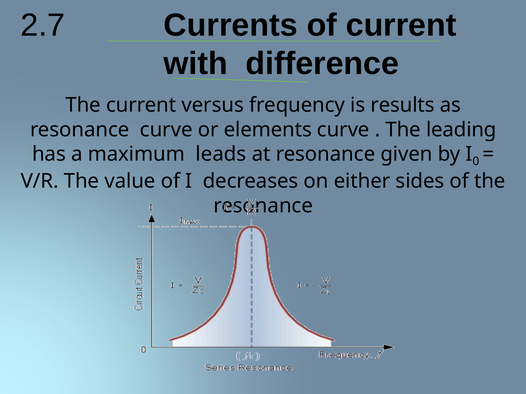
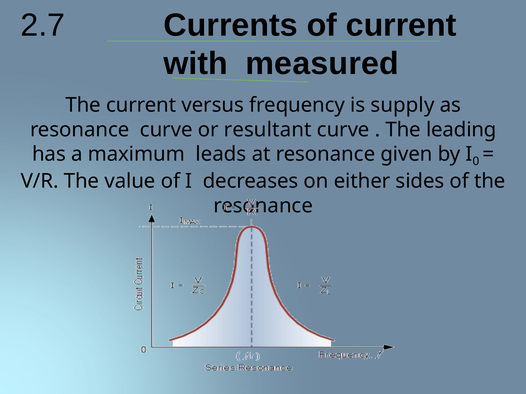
difference: difference -> measured (322, 64)
results: results -> supply (402, 105)
elements: elements -> resultant (268, 130)
